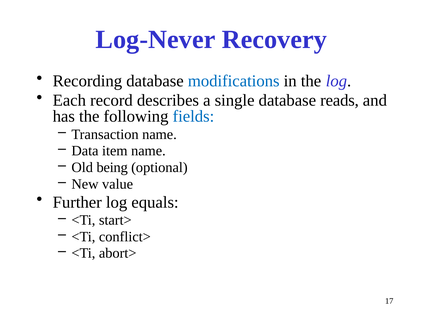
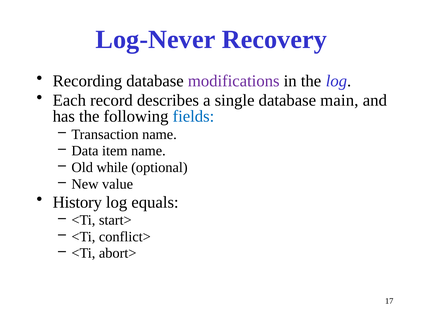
modifications colour: blue -> purple (234, 81)
reads: reads -> main (339, 101)
being: being -> while (112, 168)
Further: Further -> History (77, 203)
